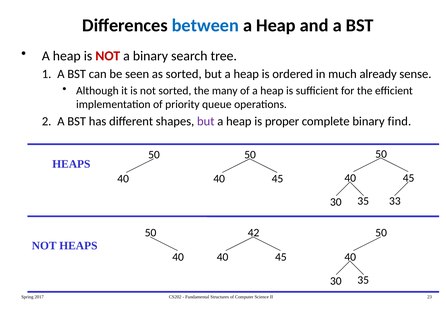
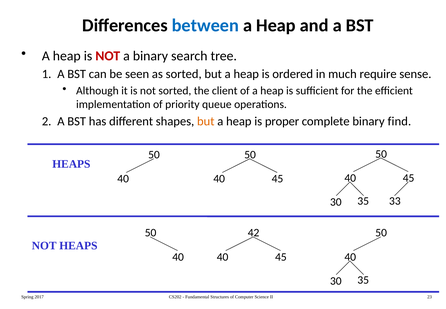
already: already -> require (378, 74)
many: many -> client (225, 91)
but colour: purple -> orange (206, 121)
